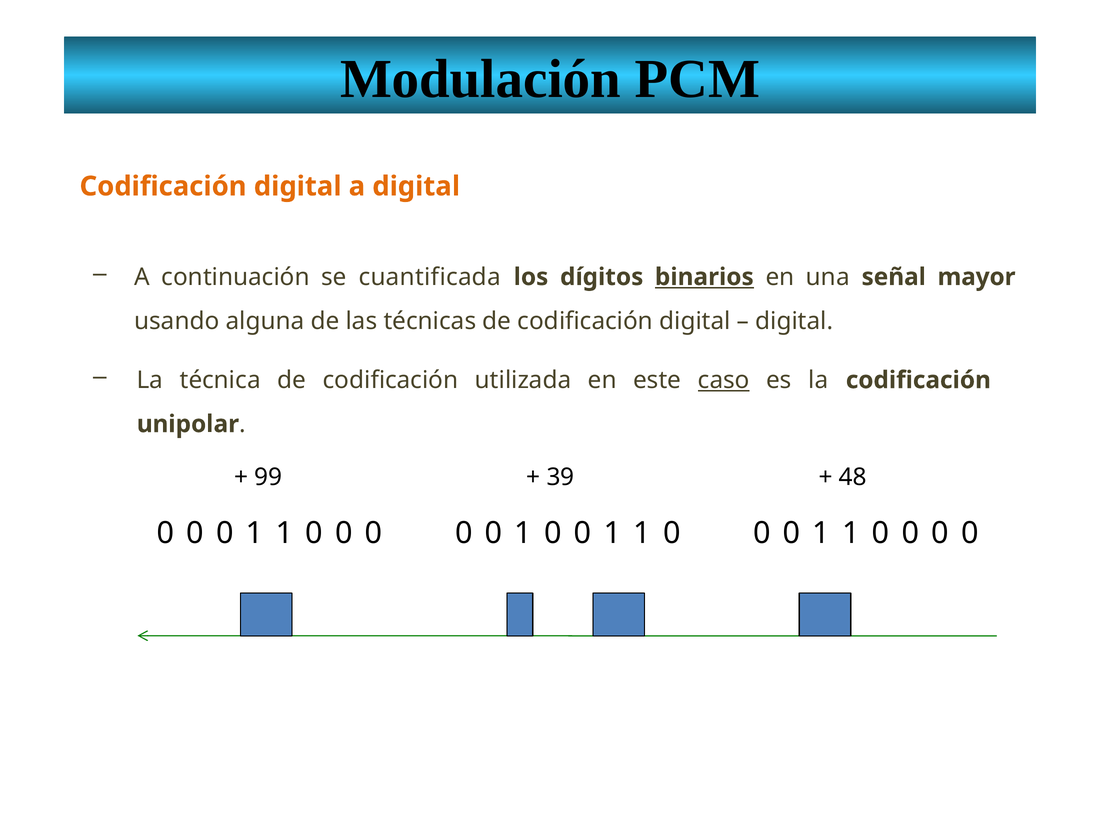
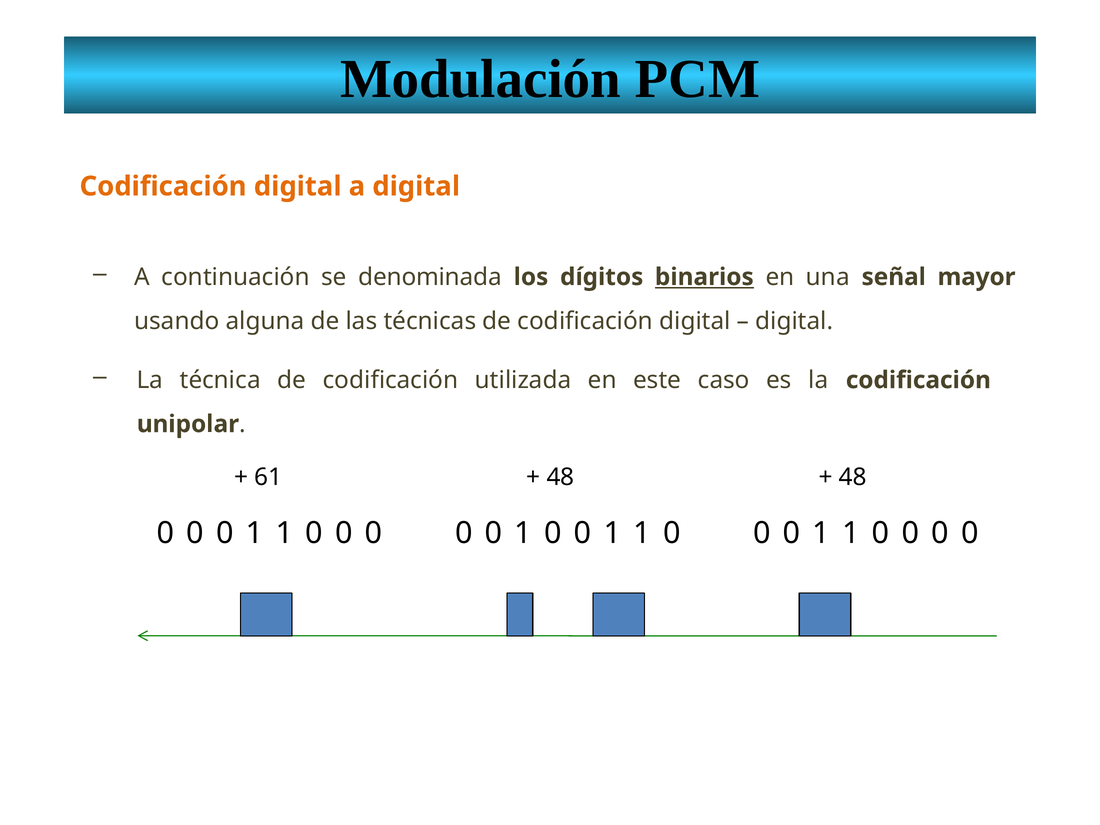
cuantificada: cuantificada -> denominada (430, 277)
caso underline: present -> none (724, 380)
99: 99 -> 61 (268, 477)
39: 39 -> 48 (561, 477)
